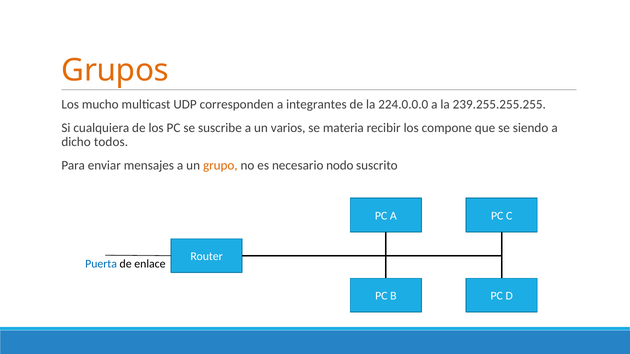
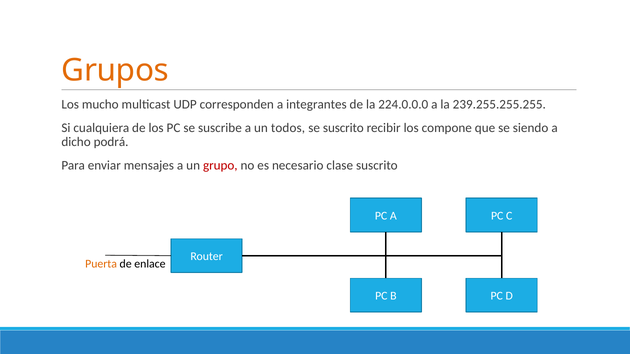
varios: varios -> todos (288, 128)
se materia: materia -> suscrito (343, 128)
todos: todos -> podrá (111, 142)
grupo colour: orange -> red (220, 166)
nodo: nodo -> clase (340, 166)
Puerta colour: blue -> orange (101, 264)
